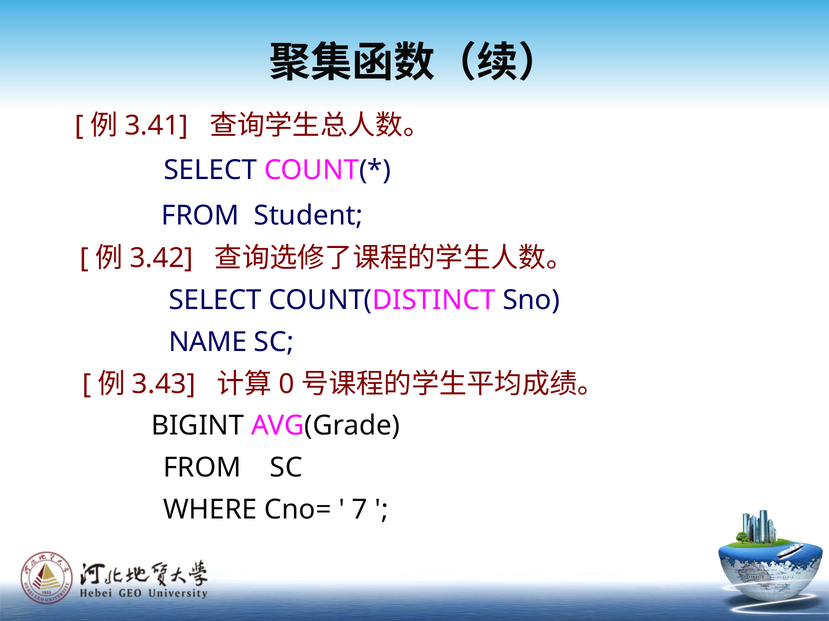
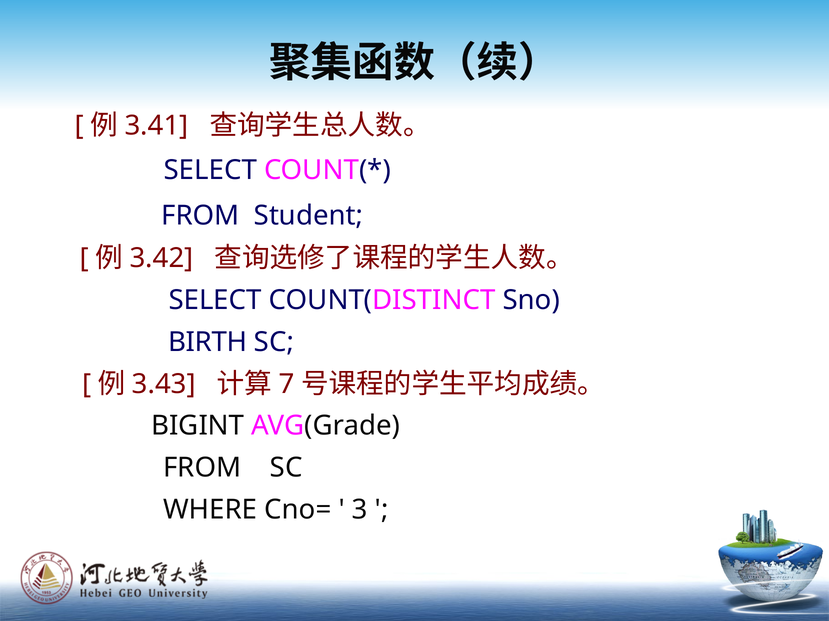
NAME: NAME -> BIRTH (208, 342)
0: 0 -> 7 (287, 384)
7: 7 -> 3 (360, 510)
